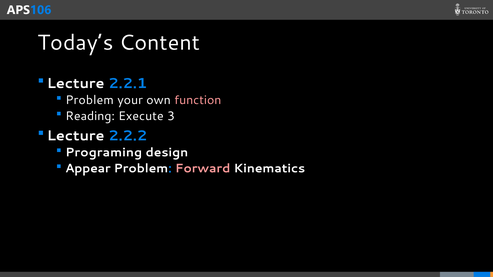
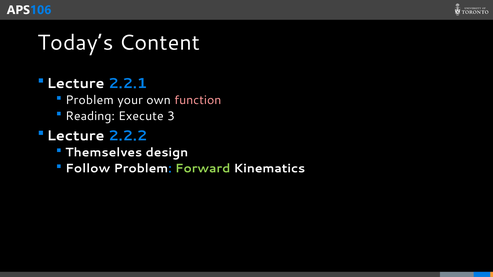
Programing: Programing -> Themselves (104, 153)
Appear: Appear -> Follow (88, 169)
Forward colour: pink -> light green (203, 169)
